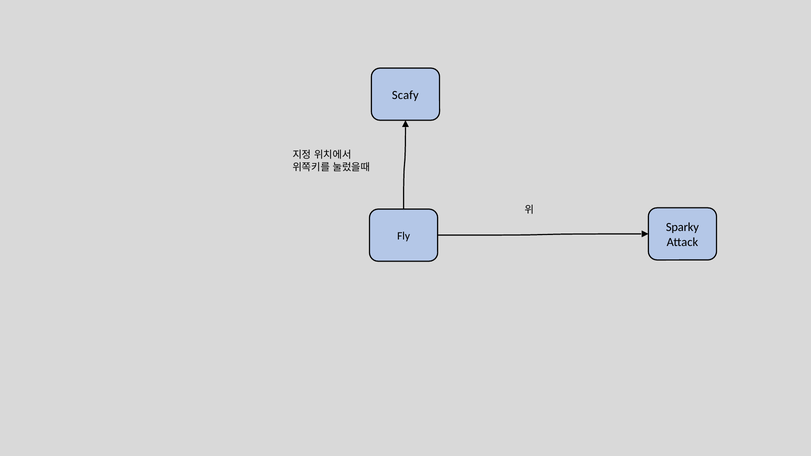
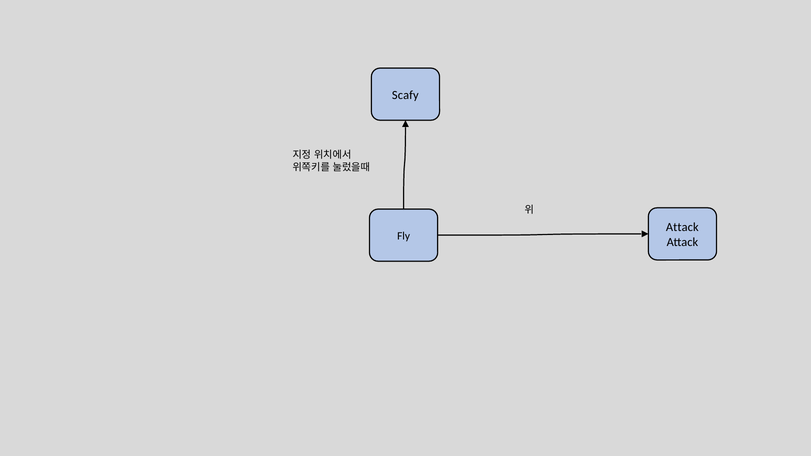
Sparky: Sparky -> Attack (682, 227)
